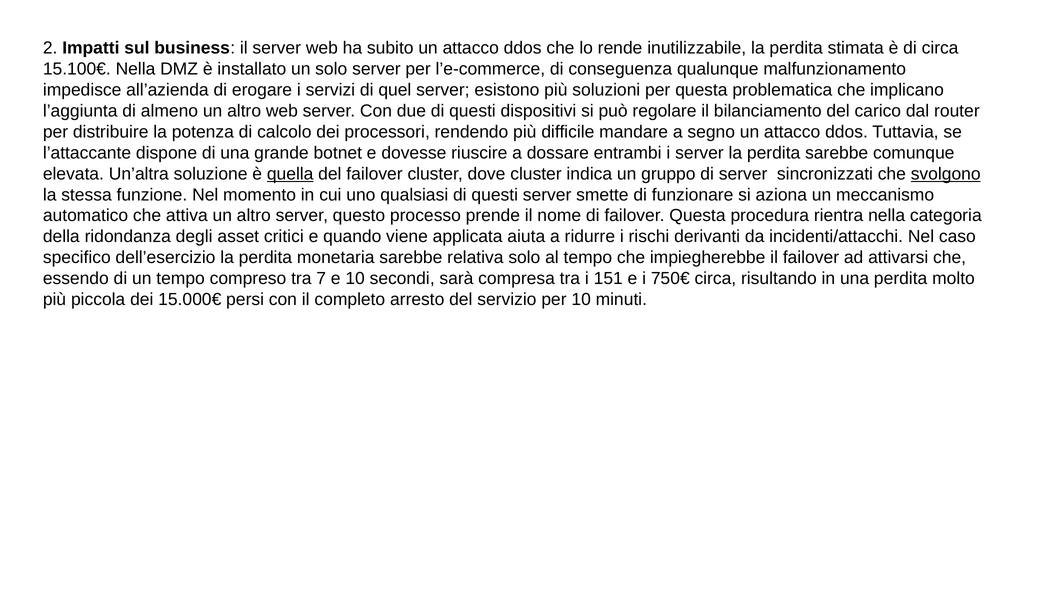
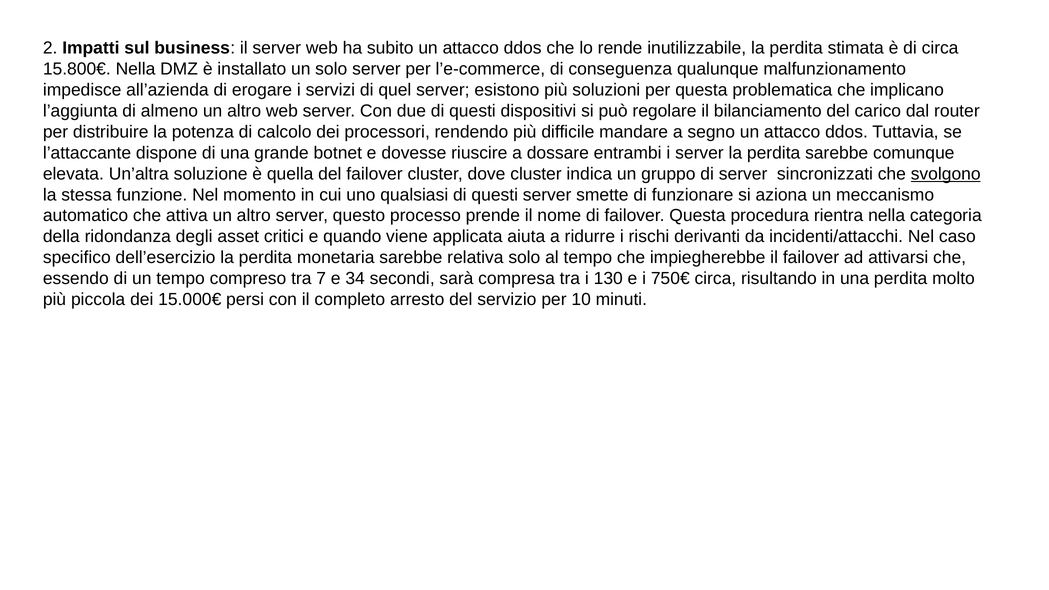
15.100€: 15.100€ -> 15.800€ (77, 69)
quella underline: present -> none (290, 174)
e 10: 10 -> 34 (355, 279)
151: 151 -> 130 (608, 279)
